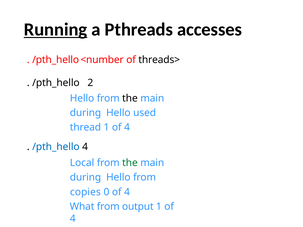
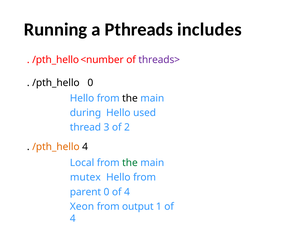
Running underline: present -> none (56, 30)
accesses: accesses -> includes (209, 30)
threads> colour: black -> purple (159, 60)
/pth_hello 2: 2 -> 0 (90, 83)
1: 1 -> 3 (106, 127)
4: 4 -> 2 (127, 127)
/pth_hello colour: blue -> orange (56, 147)
during: during -> mutex (85, 178)
copies: copies -> parent (85, 192)
What: What -> Xeon (82, 207)
